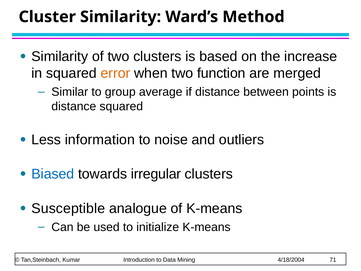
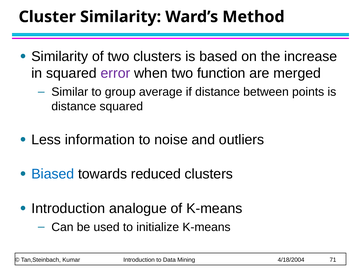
error colour: orange -> purple (115, 73)
irregular: irregular -> reduced (156, 174)
Susceptible: Susceptible -> Introduction (68, 208)
